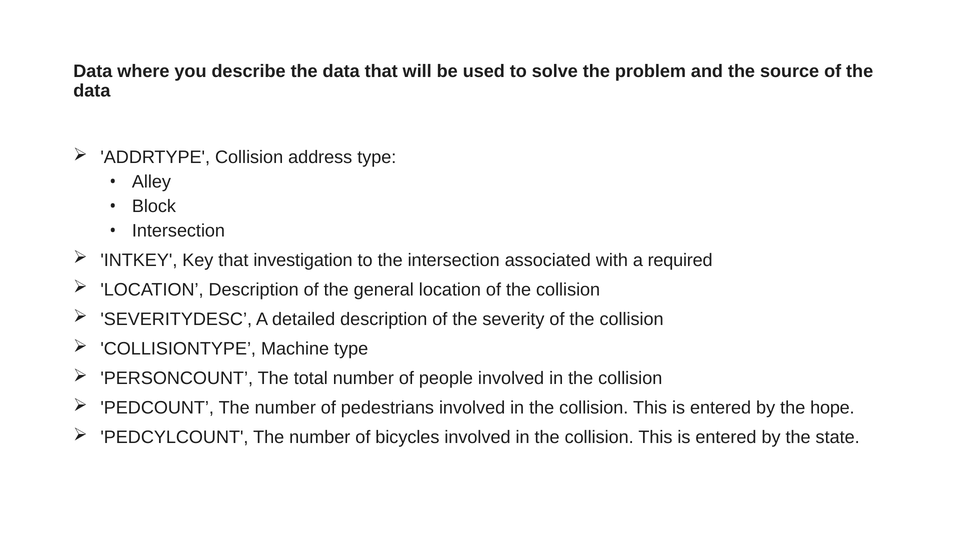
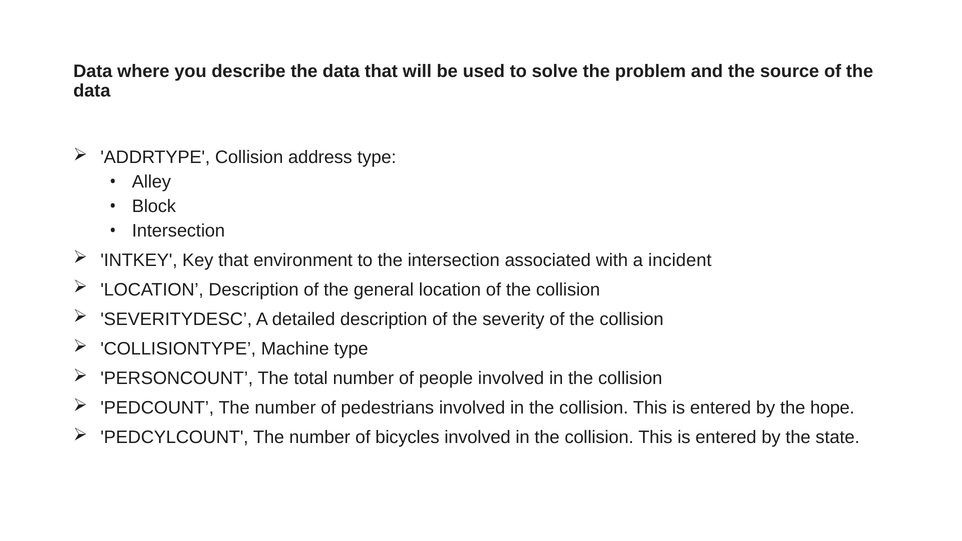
investigation: investigation -> environment (303, 260)
required: required -> incident (680, 260)
